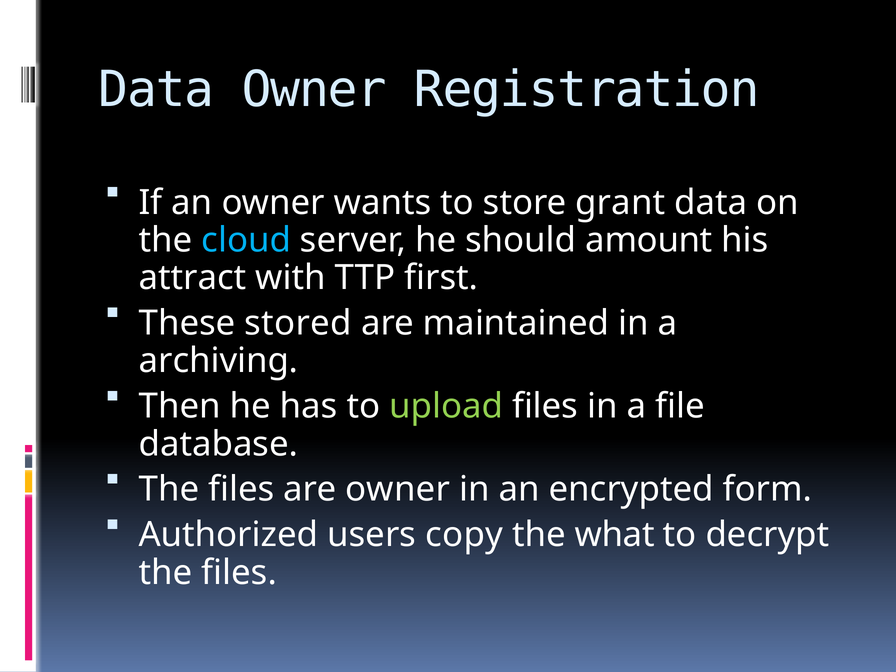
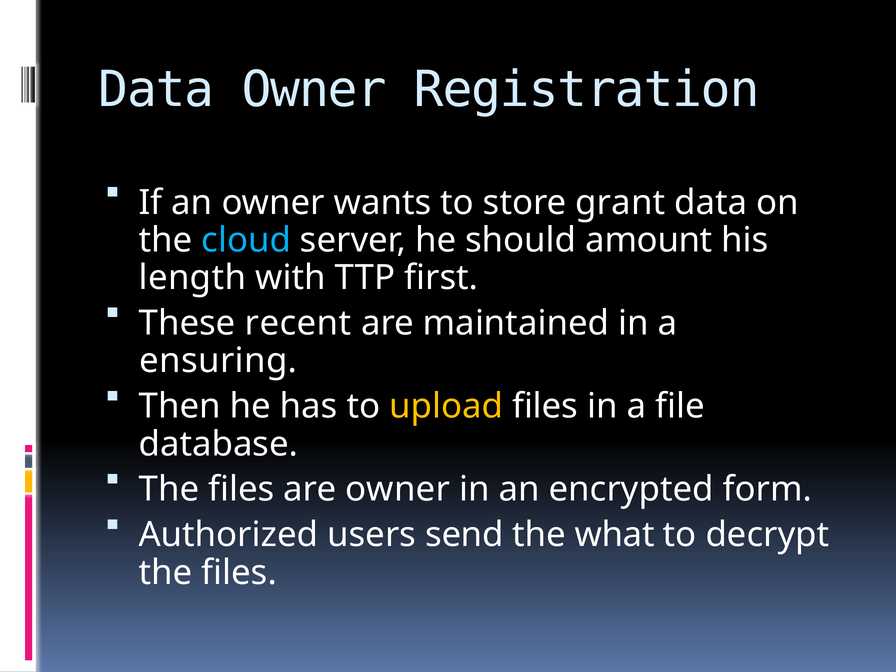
attract: attract -> length (192, 278)
stored: stored -> recent (298, 323)
archiving: archiving -> ensuring (218, 361)
upload colour: light green -> yellow (446, 406)
copy: copy -> send (464, 535)
